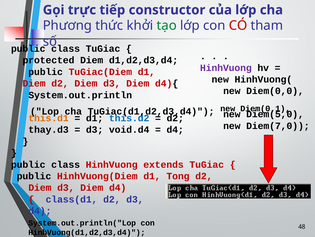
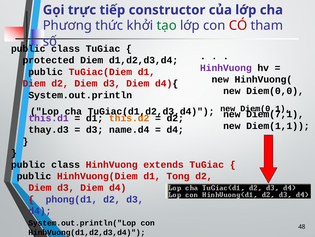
Diem(5,0: Diem(5,0 -> Diem(7,1 (275, 114)
this.d1 colour: orange -> purple (49, 118)
this.d2 colour: blue -> orange (129, 118)
Diem(7,0: Diem(7,0 -> Diem(1,1 (278, 125)
void.d4: void.d4 -> name.d4 (129, 129)
class(d1: class(d1 -> phong(d1 (72, 199)
